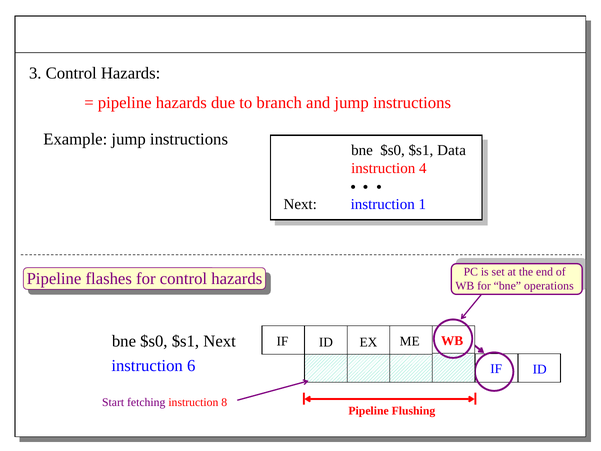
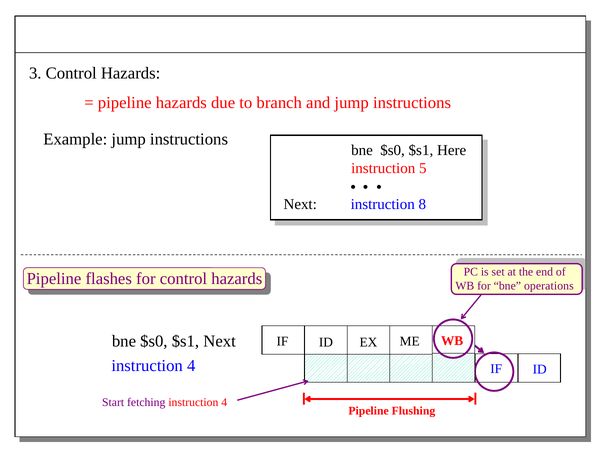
Data: Data -> Here (452, 150)
4: 4 -> 5 (423, 168)
1: 1 -> 8 (422, 204)
6: 6 -> 4 (191, 365)
fetching instruction 8: 8 -> 4 (224, 402)
